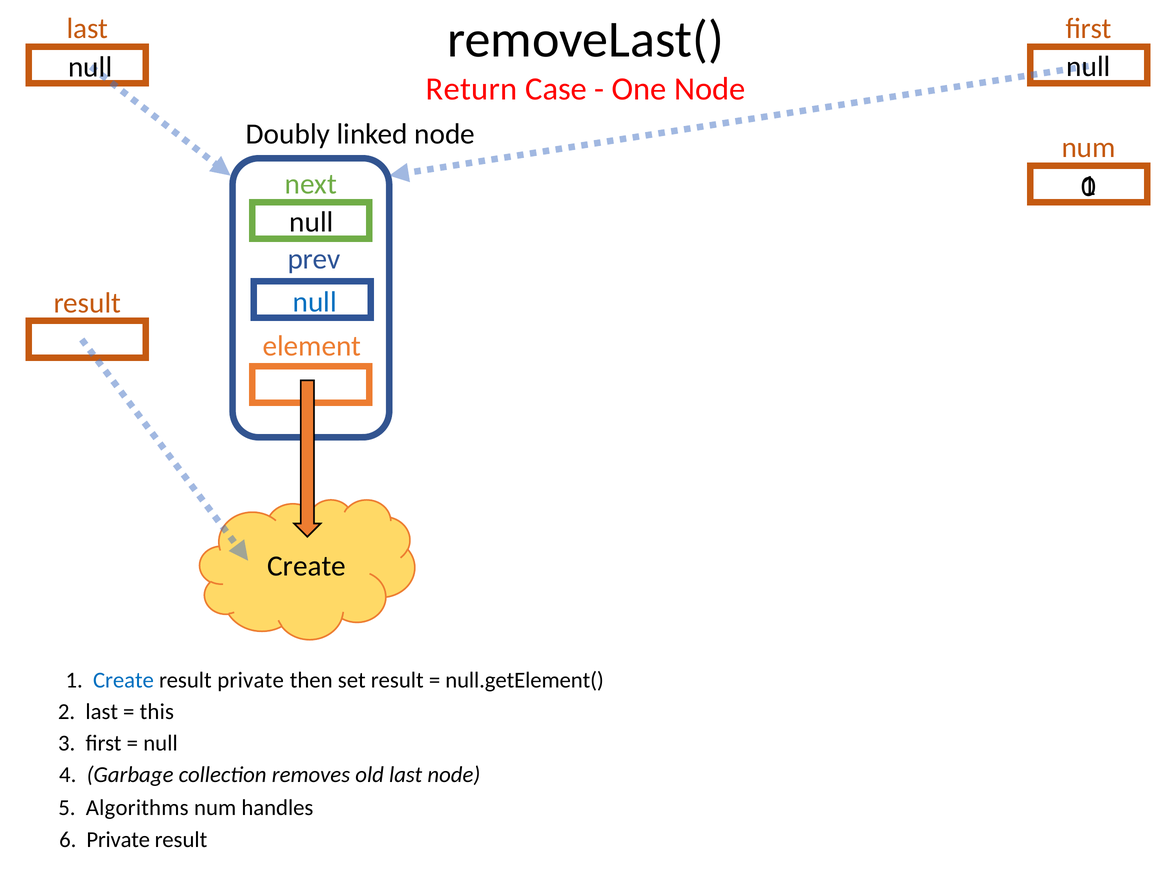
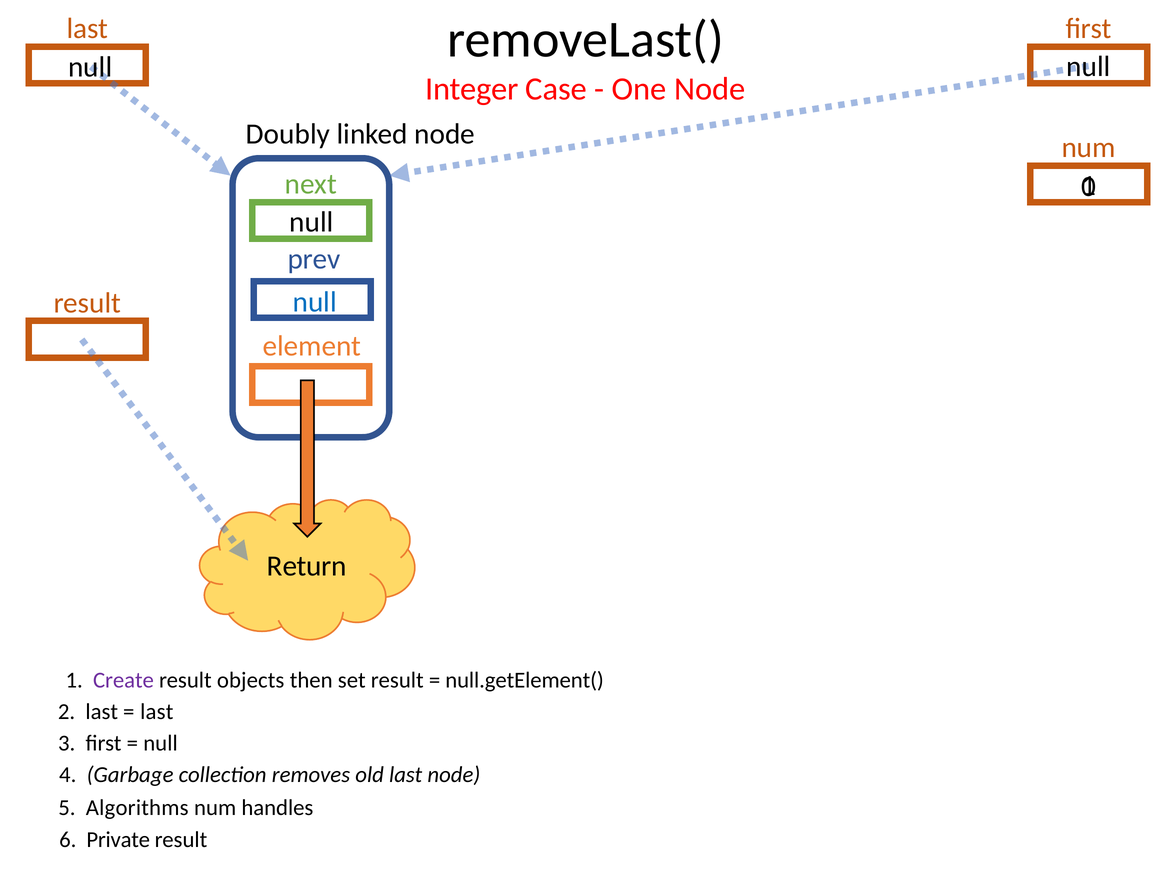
Return: Return -> Integer (472, 89)
Create: Create -> Return (307, 566)
Create colour: blue -> purple (123, 680)
result private: private -> objects (251, 680)
this: this -> last (157, 712)
